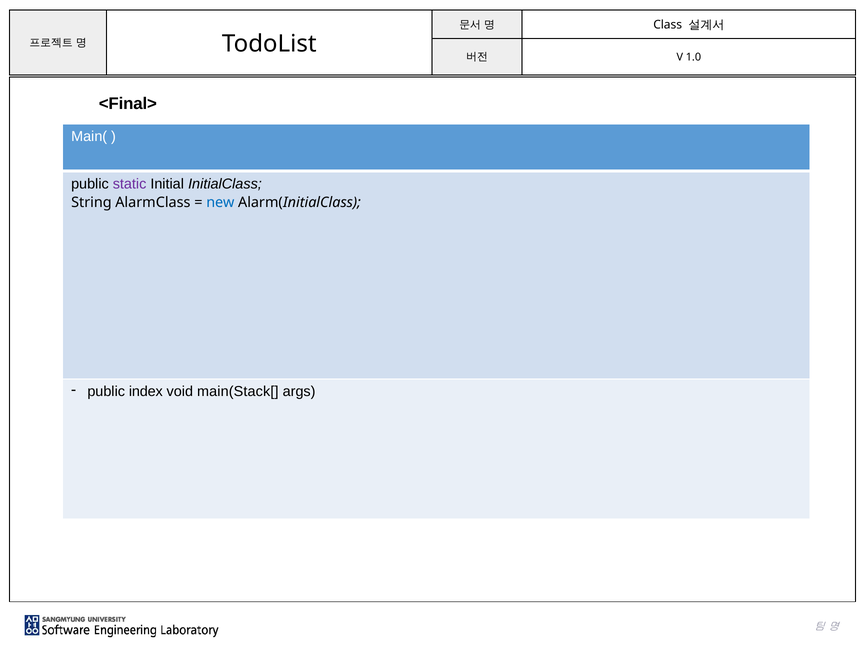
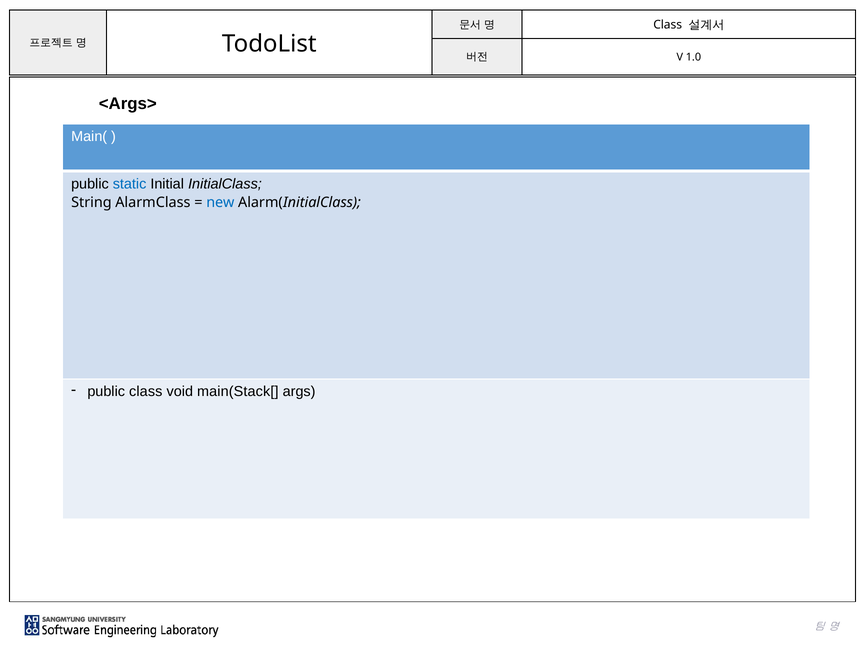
<Final>: <Final> -> <Args> (128, 104)
static colour: purple -> blue (130, 184)
public index: index -> class (146, 392)
